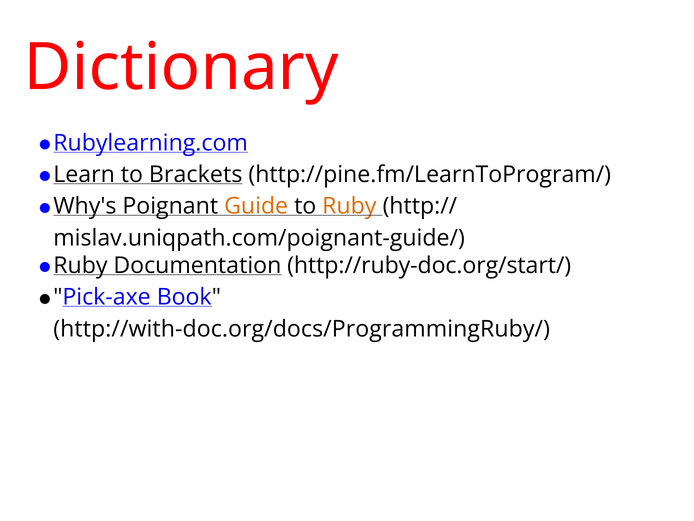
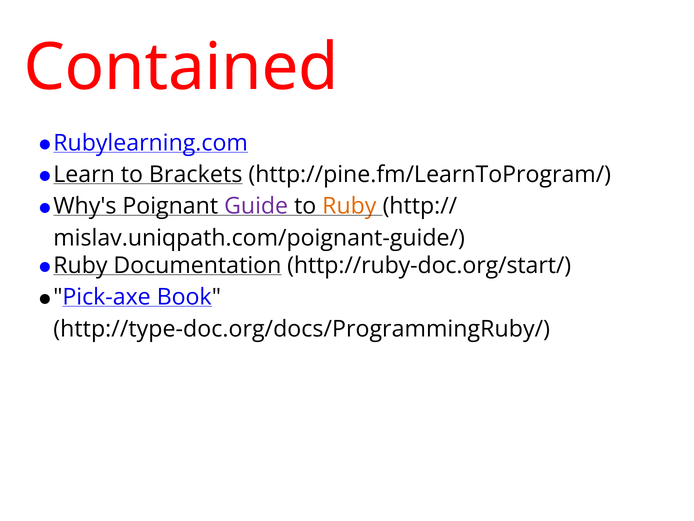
Dictionary: Dictionary -> Contained (181, 68)
Guide colour: orange -> purple (256, 206)
http://with-doc.org/docs/ProgrammingRuby/: http://with-doc.org/docs/ProgrammingRuby/ -> http://type-doc.org/docs/ProgrammingRuby/ (302, 329)
